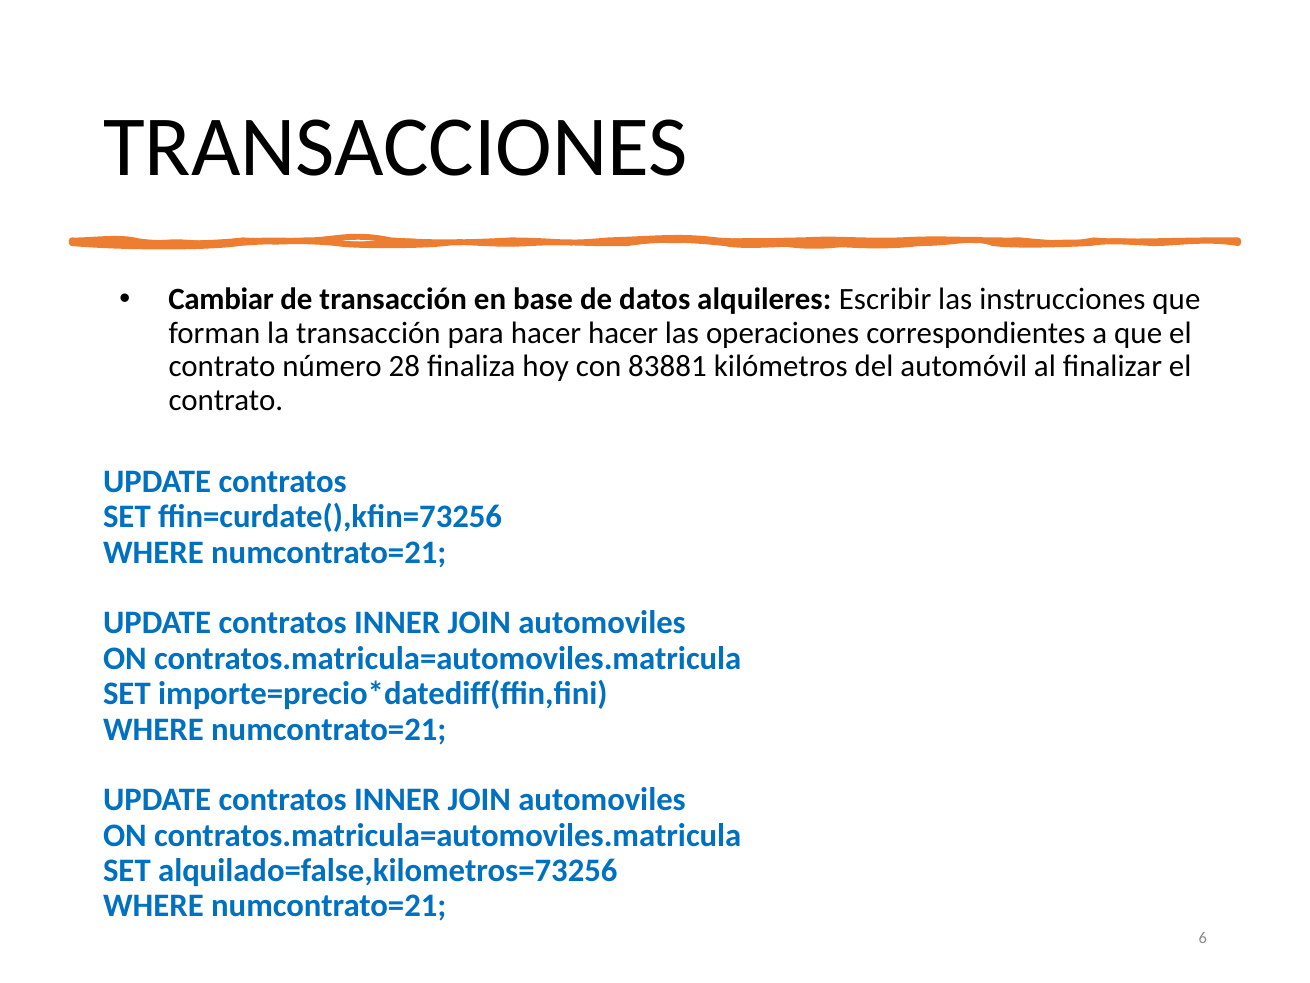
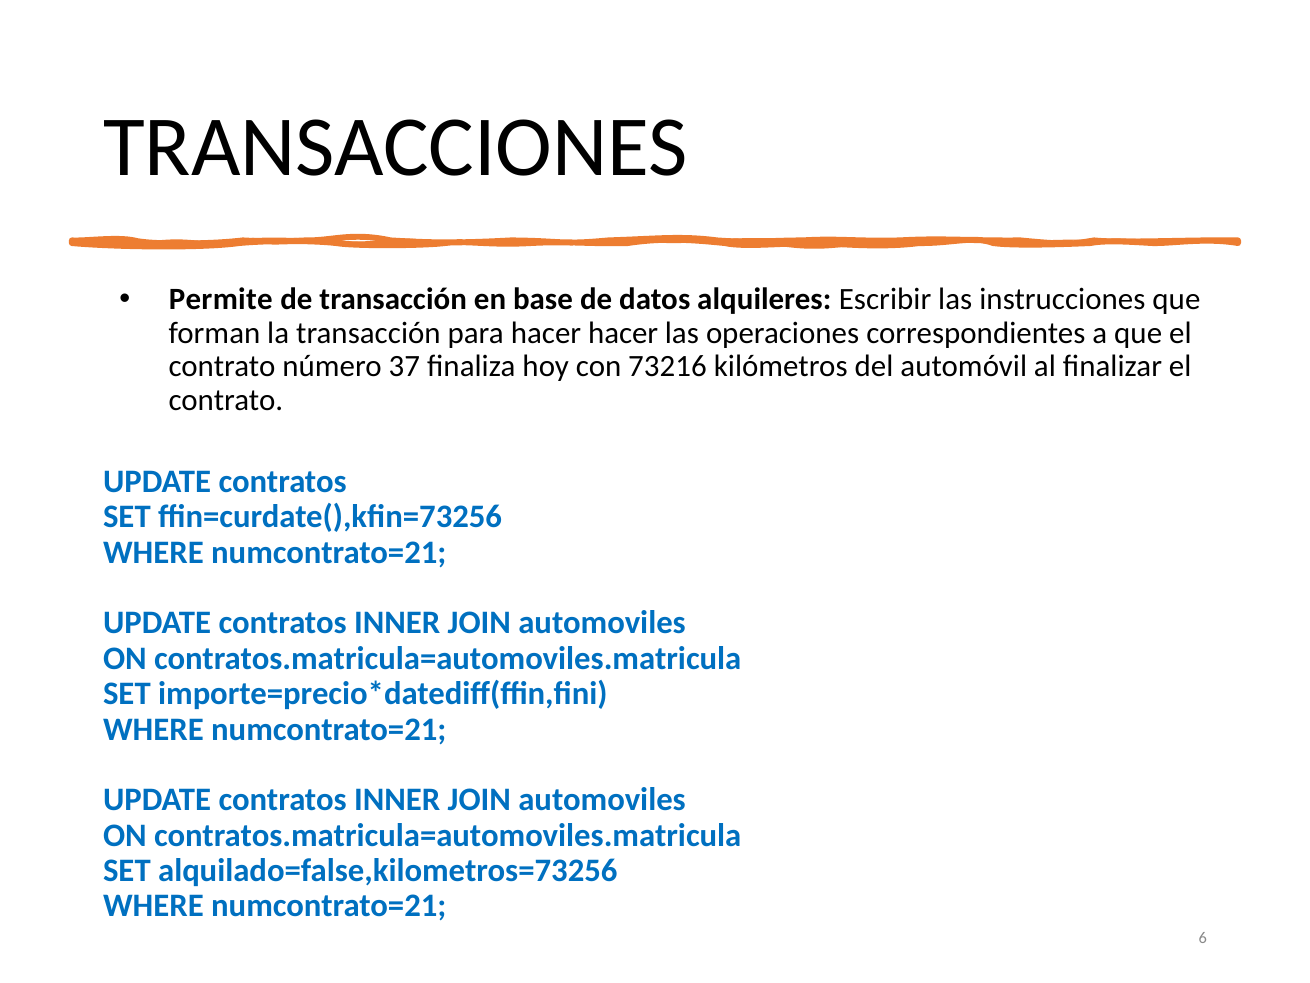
Cambiar: Cambiar -> Permite (221, 299)
28: 28 -> 37 (404, 366)
83881: 83881 -> 73216 (667, 366)
